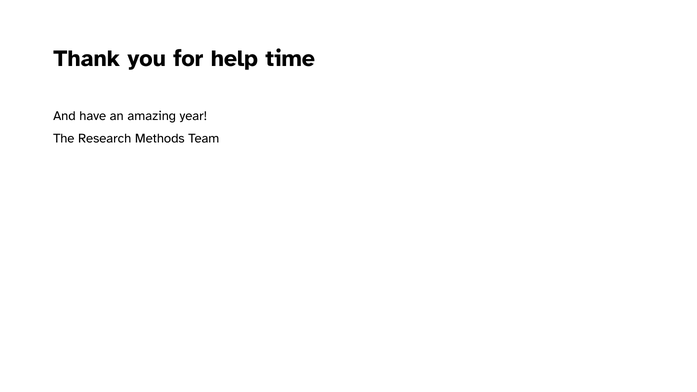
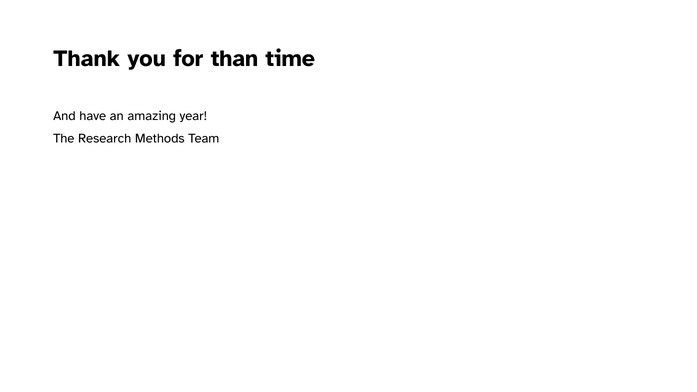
help: help -> than (234, 59)
